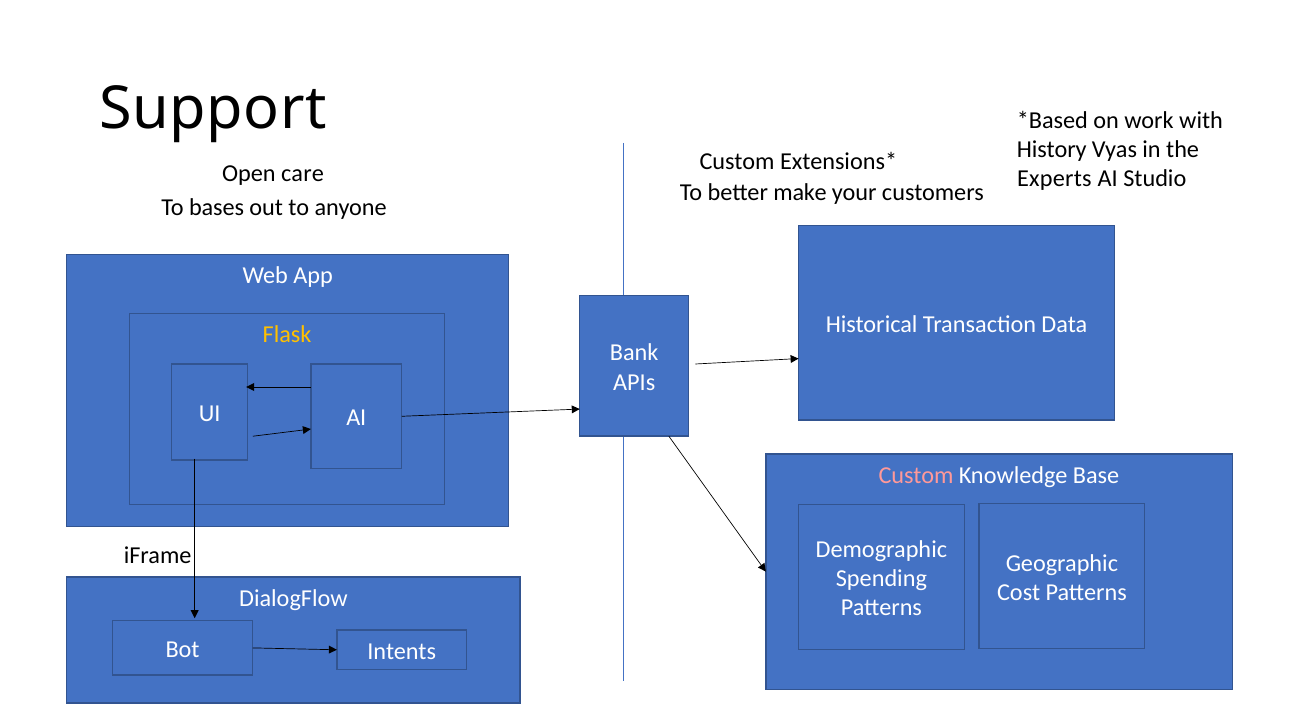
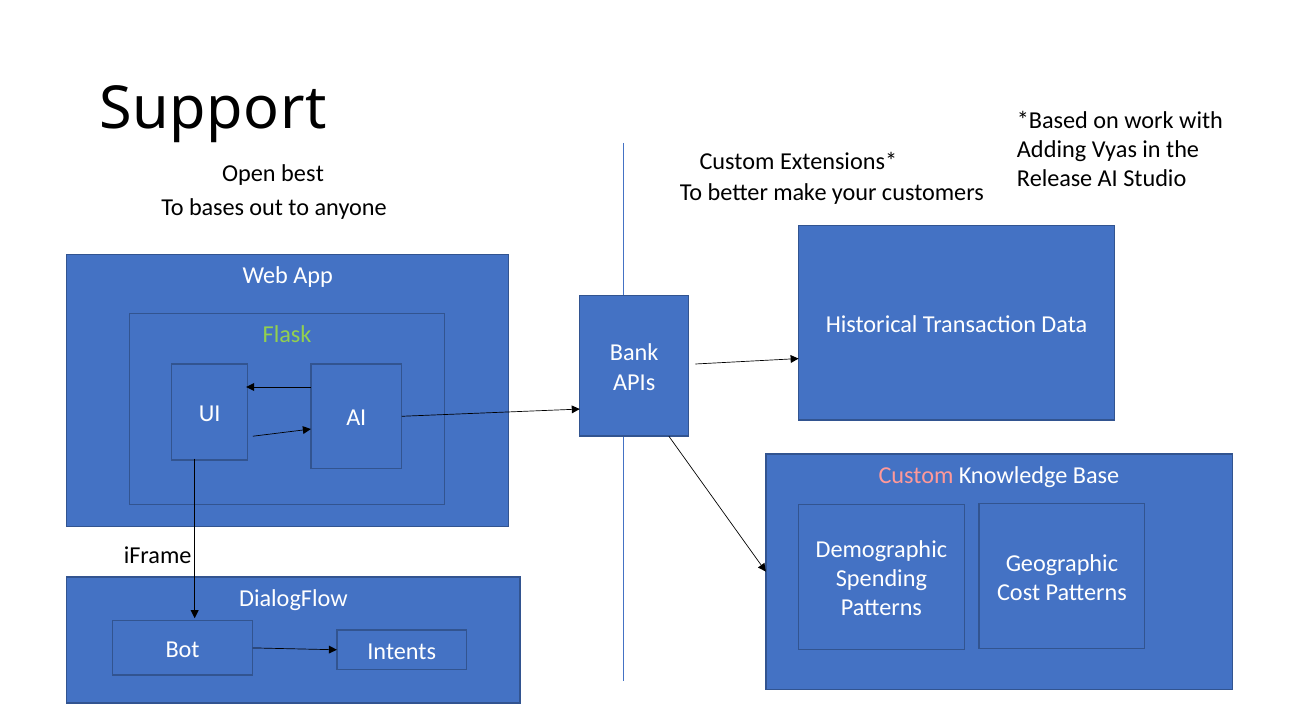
History: History -> Adding (1052, 149)
care: care -> best (303, 174)
Experts: Experts -> Release (1055, 179)
Flask colour: yellow -> light green (287, 335)
